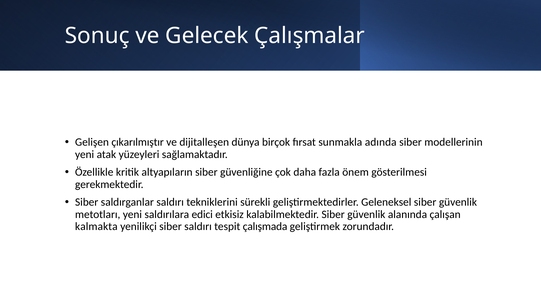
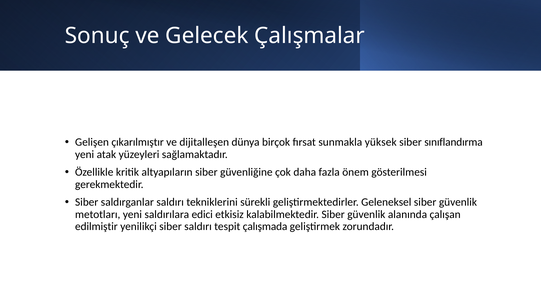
adında: adında -> yüksek (381, 142)
modellerinin: modellerinin -> sınıflandırma (454, 142)
kalmakta: kalmakta -> edilmiştir (96, 227)
